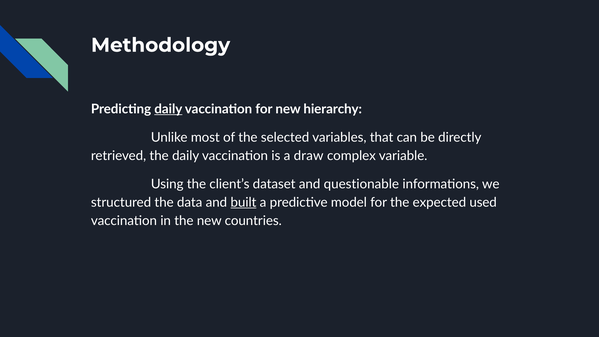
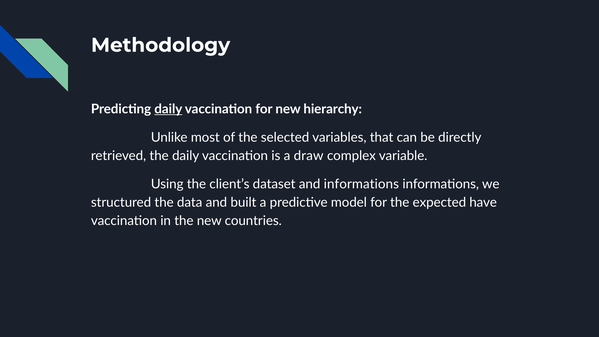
and questionable: questionable -> informations (361, 184)
built underline: present -> none (243, 202)
used: used -> have (483, 202)
